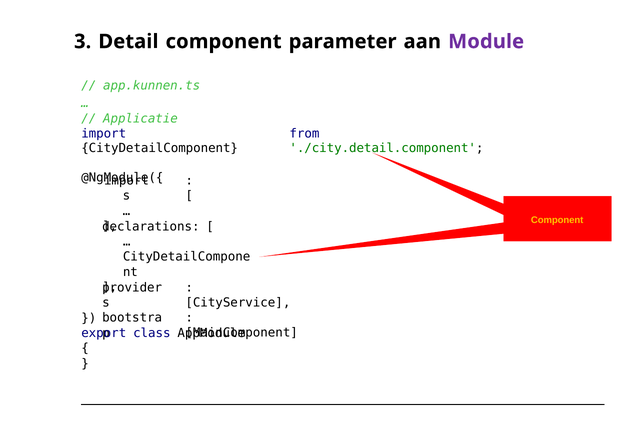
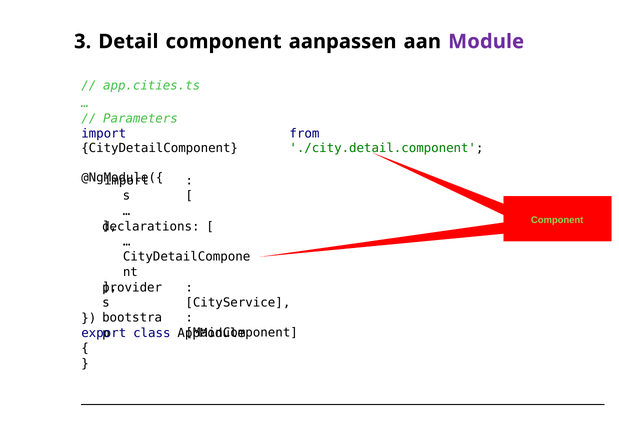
parameter: parameter -> aanpassen (343, 42)
app.kunnen.ts: app.kunnen.ts -> app.cities.ts (152, 85)
Applicatie: Applicatie -> Parameters (140, 118)
Component colour: yellow -> light green (557, 220)
